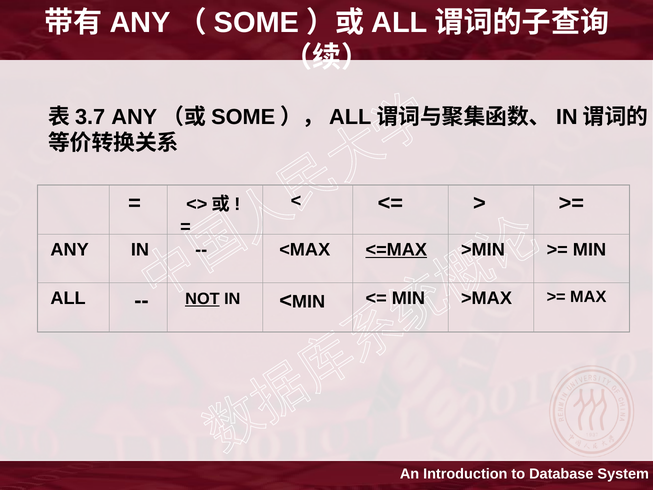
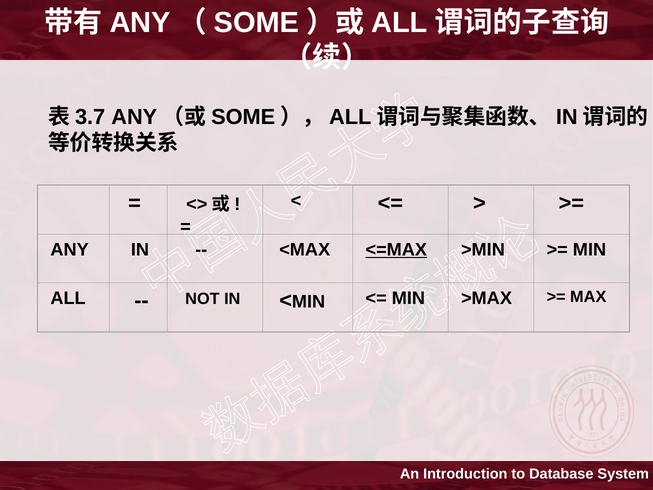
NOT underline: present -> none (202, 299)
